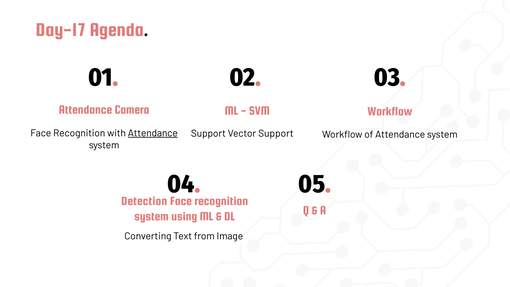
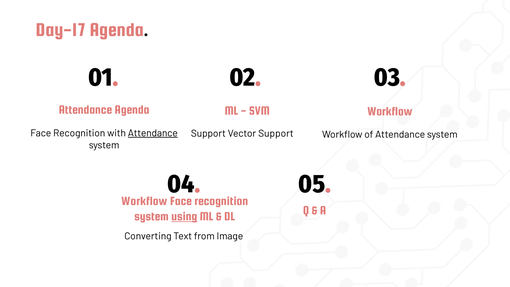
Attendance Camera: Camera -> Agenda (132, 110)
Detection: Detection -> Workflow (144, 201)
using underline: none -> present (184, 216)
